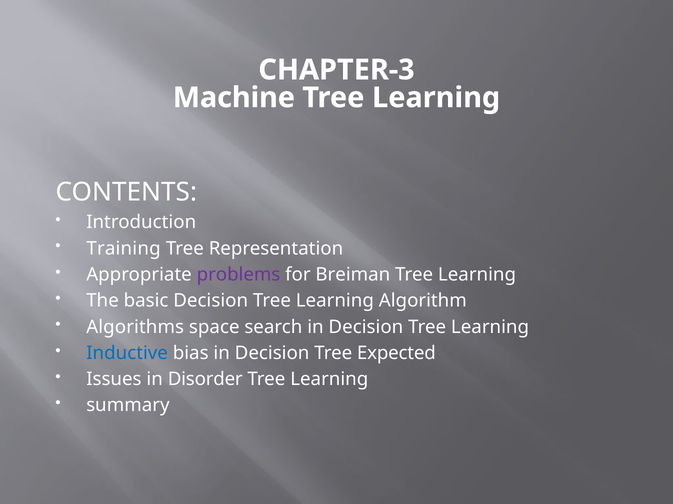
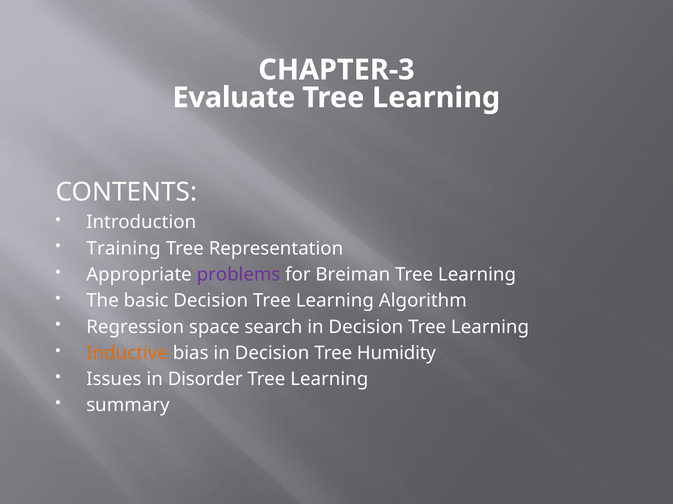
Machine: Machine -> Evaluate (234, 98)
Algorithms: Algorithms -> Regression (135, 327)
Inductive colour: blue -> orange (127, 354)
Expected: Expected -> Humidity (396, 354)
